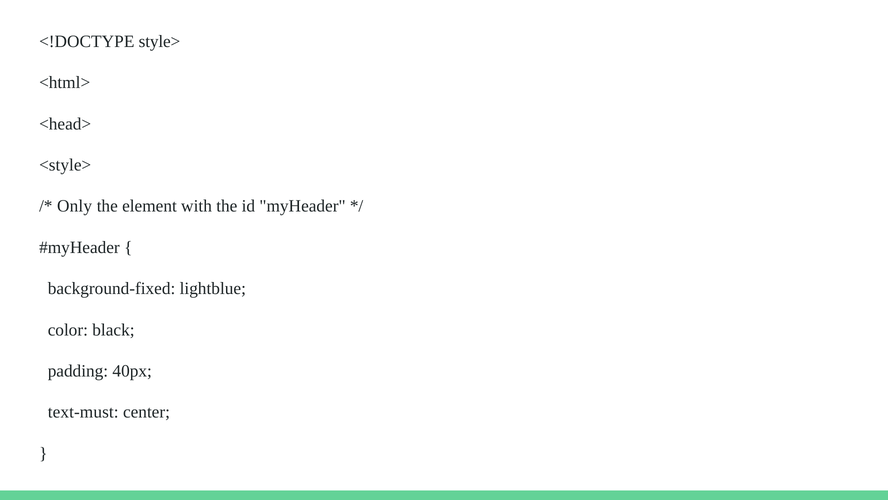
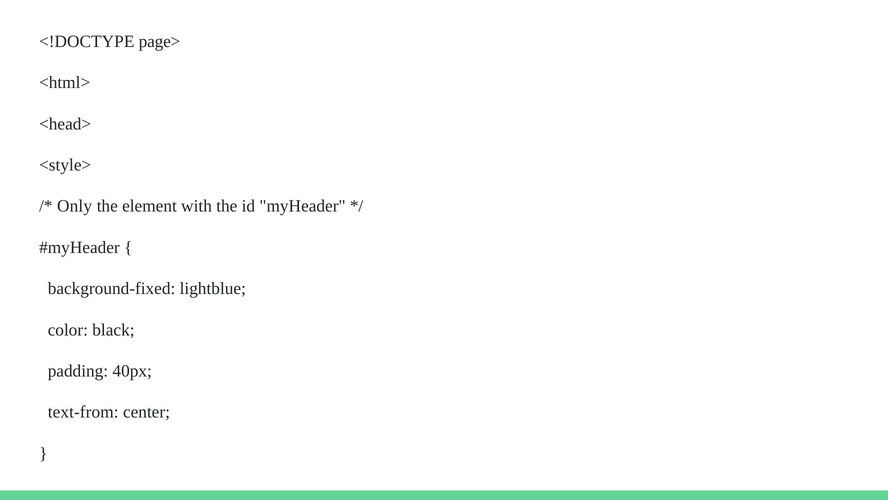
style>: style> -> page> (160, 41)
text-must: text-must -> text-from (83, 412)
